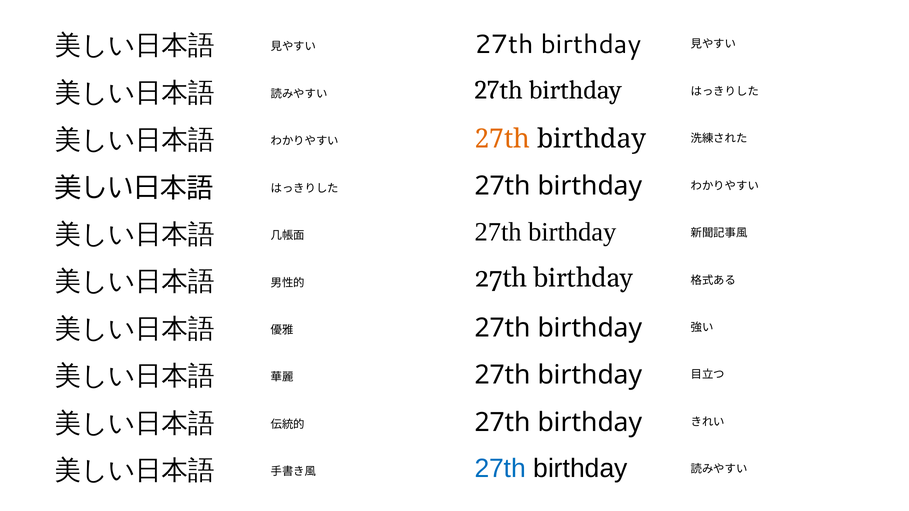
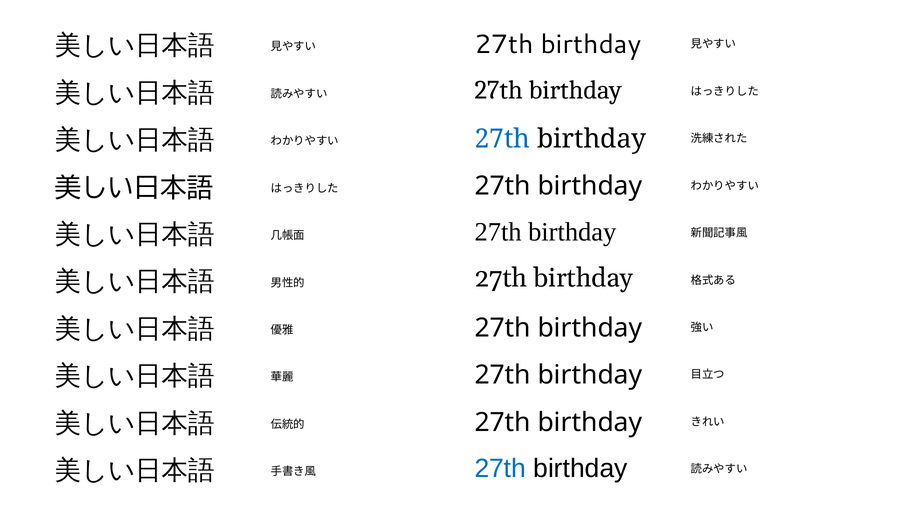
27th colour: orange -> blue (502, 139)
